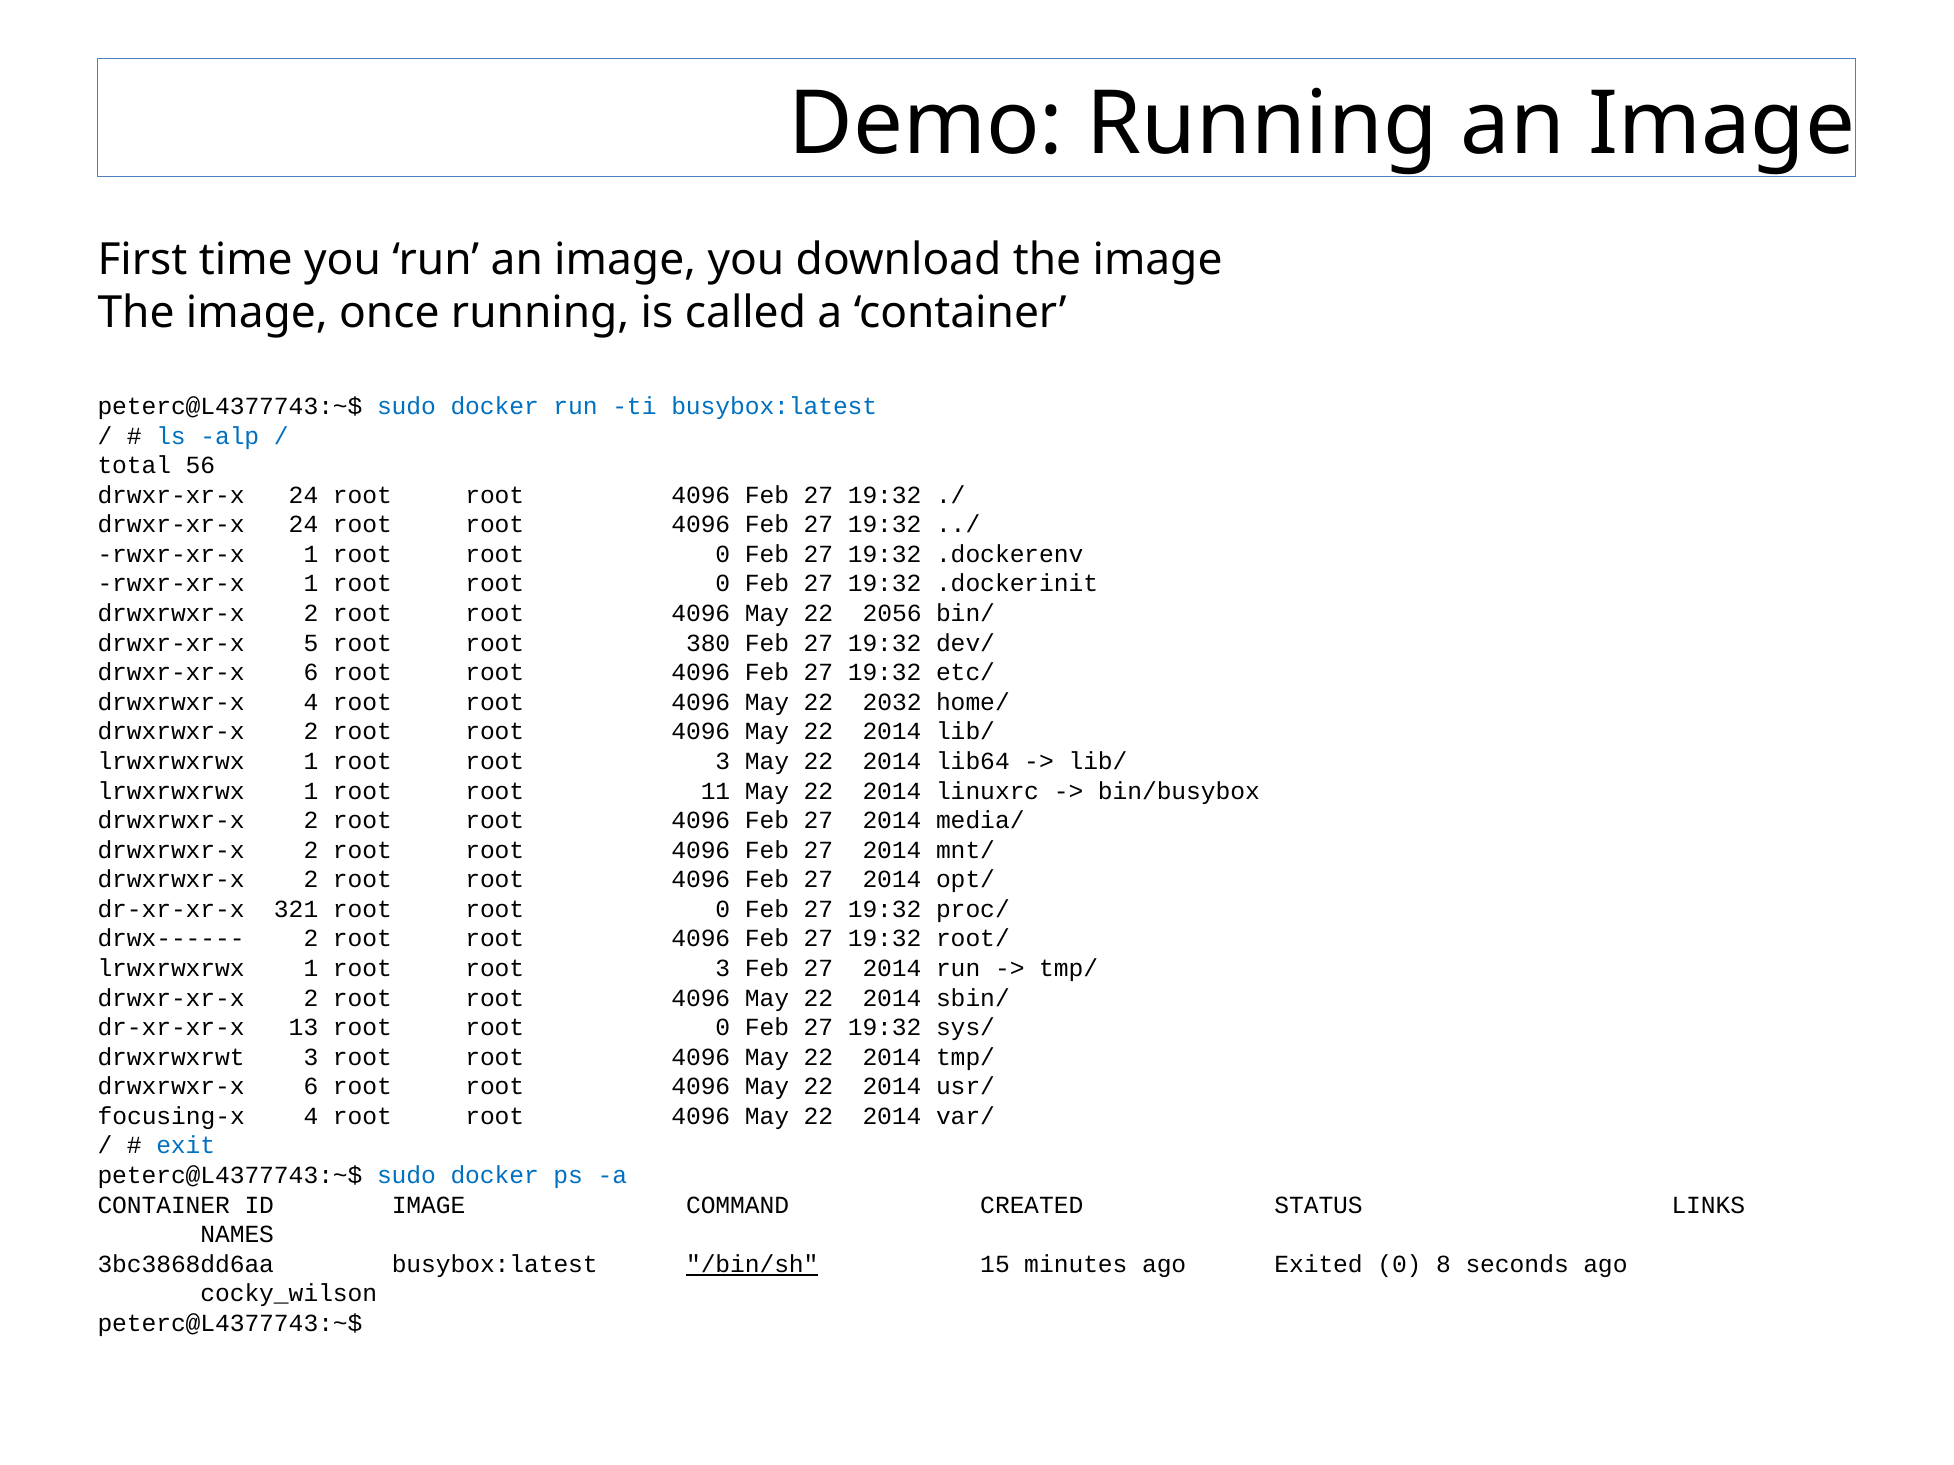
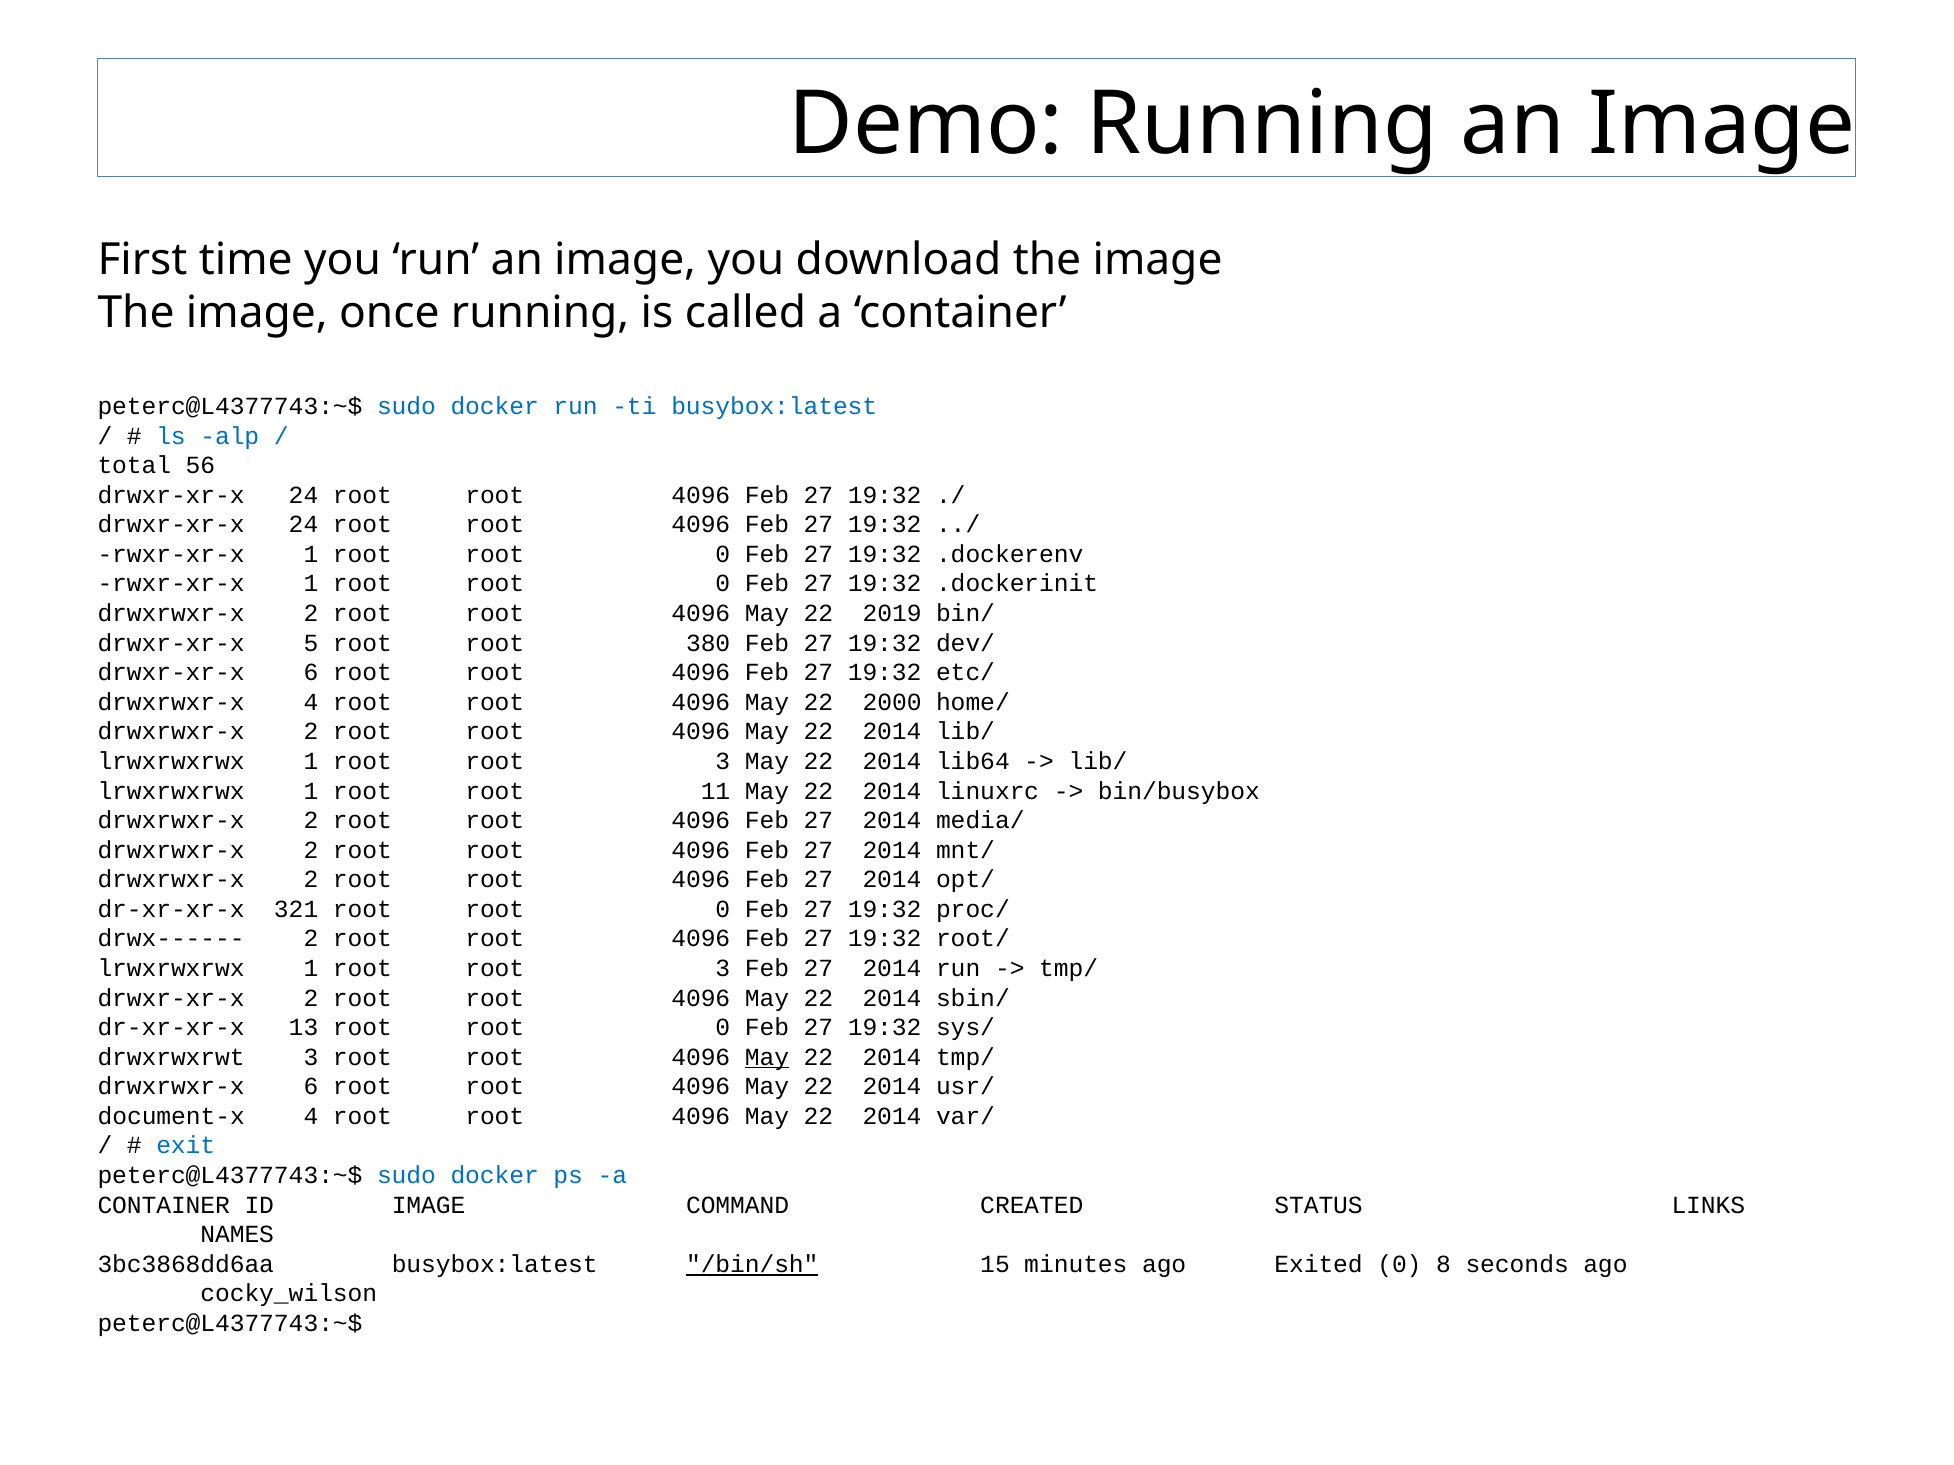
2056: 2056 -> 2019 (892, 614)
2032: 2032 -> 2000 (892, 702)
May underline: none -> present (767, 1057)
focusing-x: focusing-x -> document-x (171, 1117)
